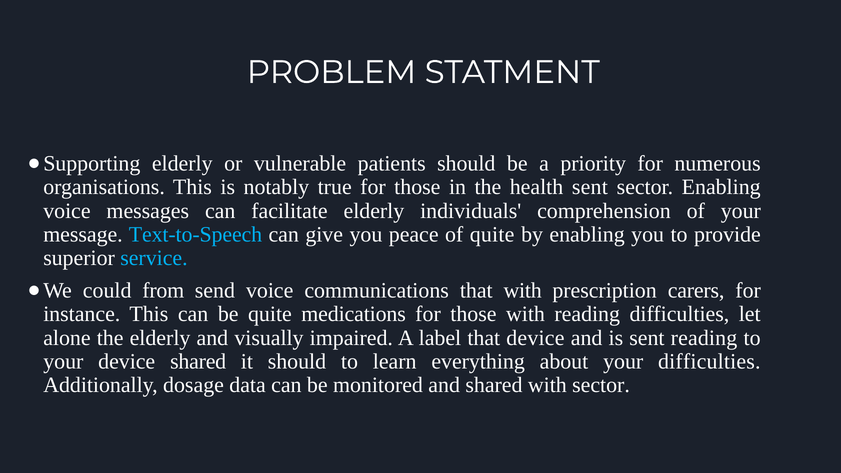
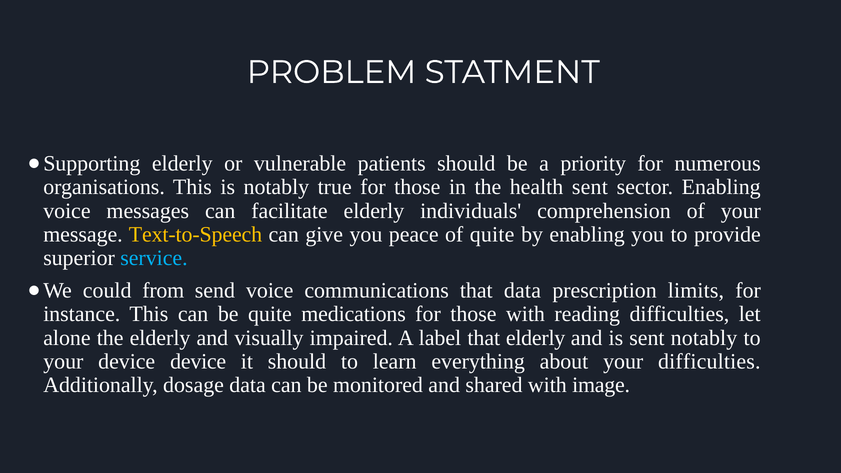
Text-to-Speech colour: light blue -> yellow (195, 235)
that with: with -> data (522, 291)
carers: carers -> limits (696, 291)
that device: device -> elderly (536, 338)
sent reading: reading -> notably (704, 338)
device shared: shared -> device (198, 362)
with sector: sector -> image (601, 385)
